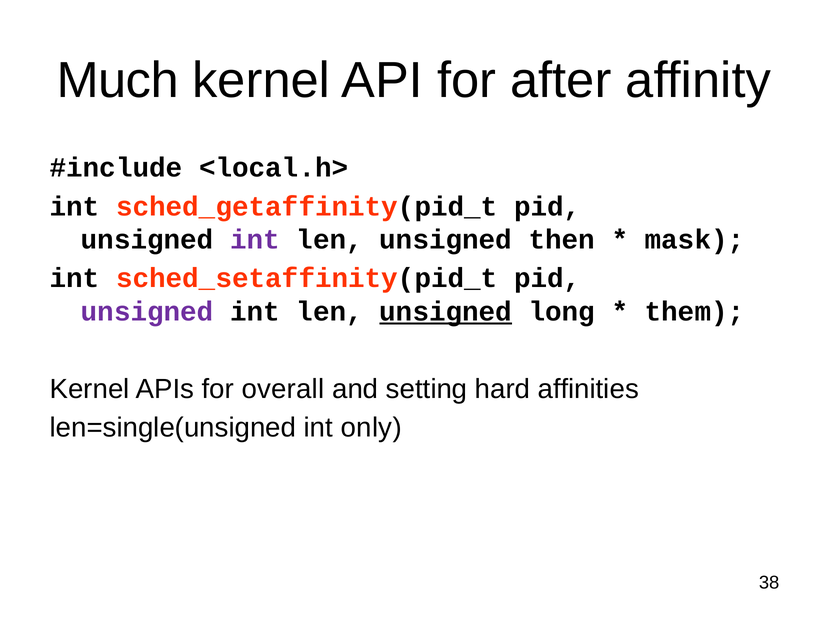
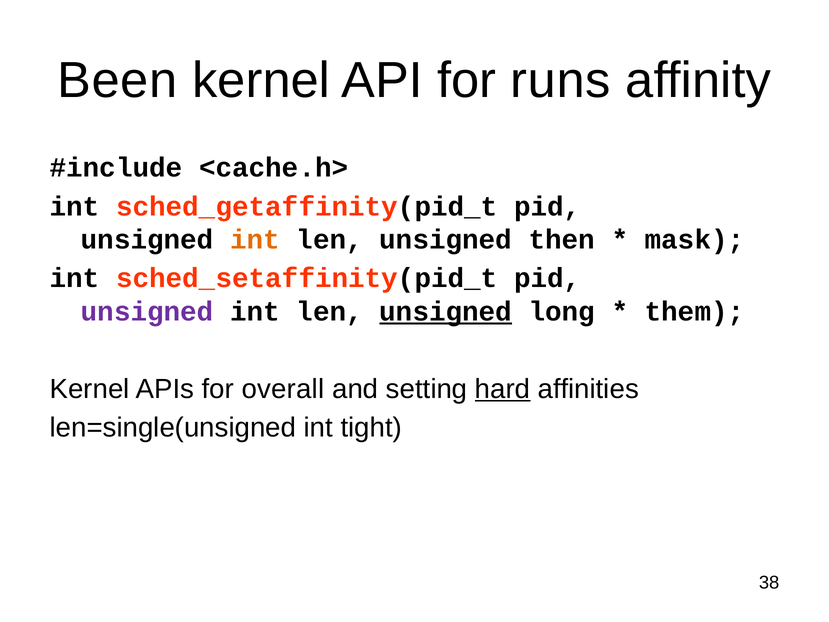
Much: Much -> Been (117, 80)
after: after -> runs (560, 80)
<local.h>: <local.h> -> <cache.h> (274, 168)
int colour: purple -> orange (255, 240)
hard underline: none -> present (503, 389)
only: only -> tight (371, 427)
